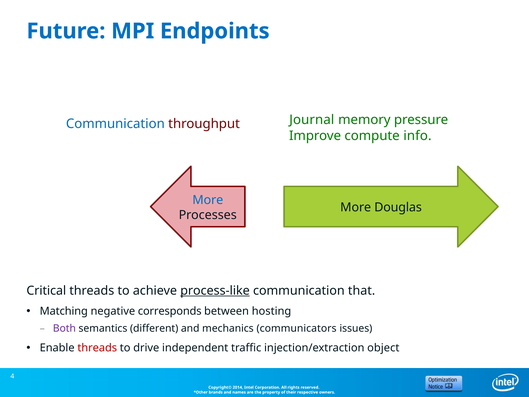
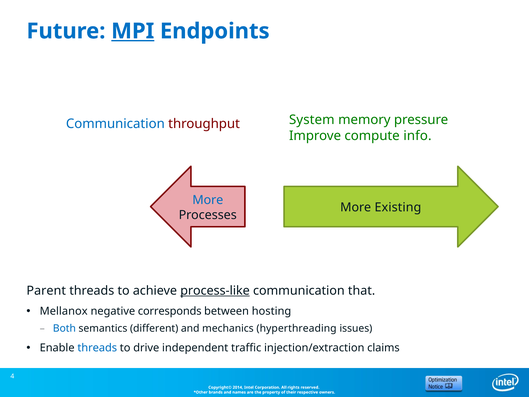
MPI underline: none -> present (133, 31)
Journal: Journal -> System (312, 120)
Douglas: Douglas -> Existing (398, 207)
Critical: Critical -> Parent (46, 291)
Matching: Matching -> Mellanox (64, 311)
Both colour: purple -> blue (64, 328)
communicators: communicators -> hyperthreading (297, 328)
threads colour: red -> blue (97, 348)
object: object -> claims (383, 348)
